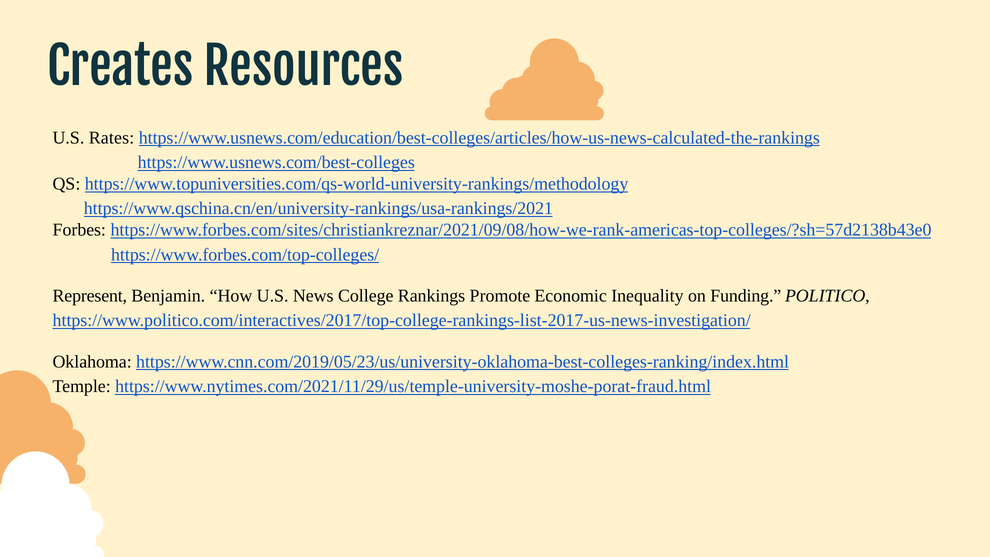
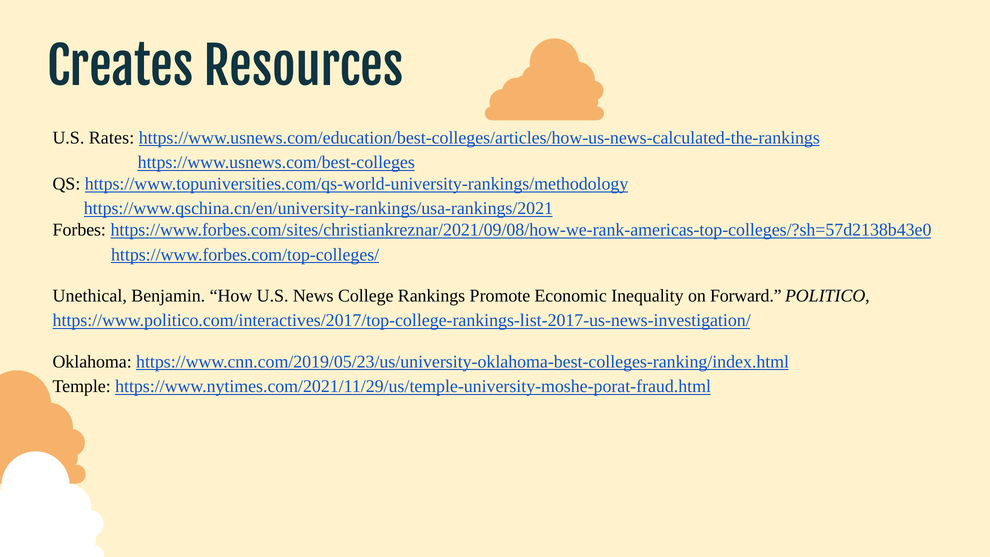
Represent: Represent -> Unethical (90, 296)
Funding: Funding -> Forward (746, 296)
